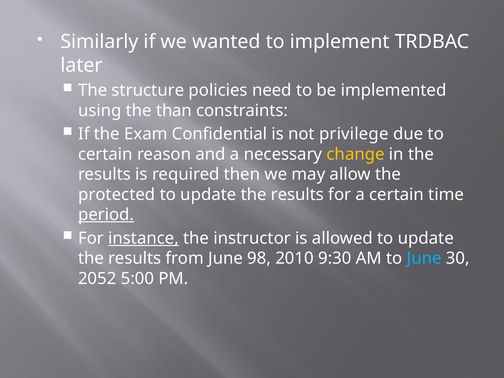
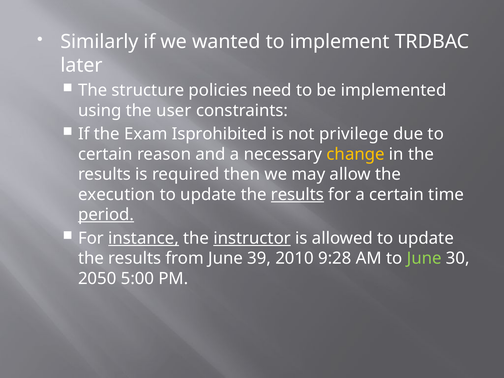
than: than -> user (174, 110)
Confidential: Confidential -> Isprohibited (219, 134)
protected: protected -> execution (117, 194)
results underline: none -> present (297, 194)
instructor underline: none -> present (252, 238)
98: 98 -> 39 (259, 258)
9:30: 9:30 -> 9:28 (335, 258)
June colour: light blue -> light green (424, 258)
2052: 2052 -> 2050 (97, 278)
